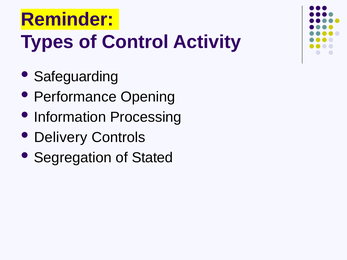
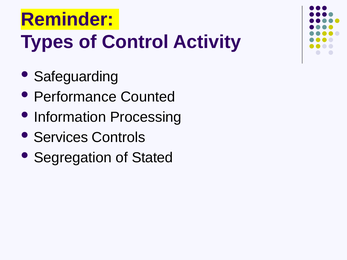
Opening: Opening -> Counted (148, 97)
Delivery: Delivery -> Services (61, 137)
